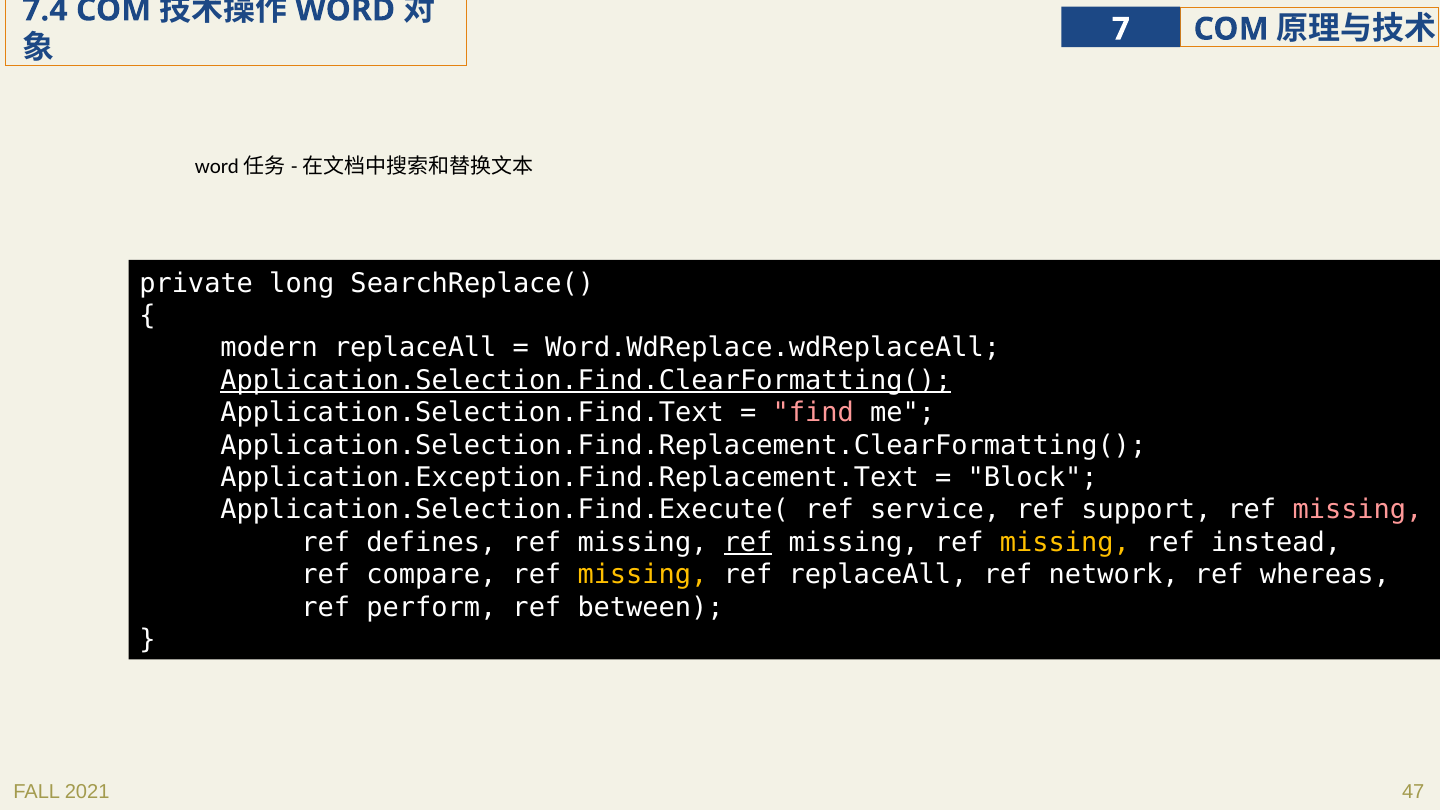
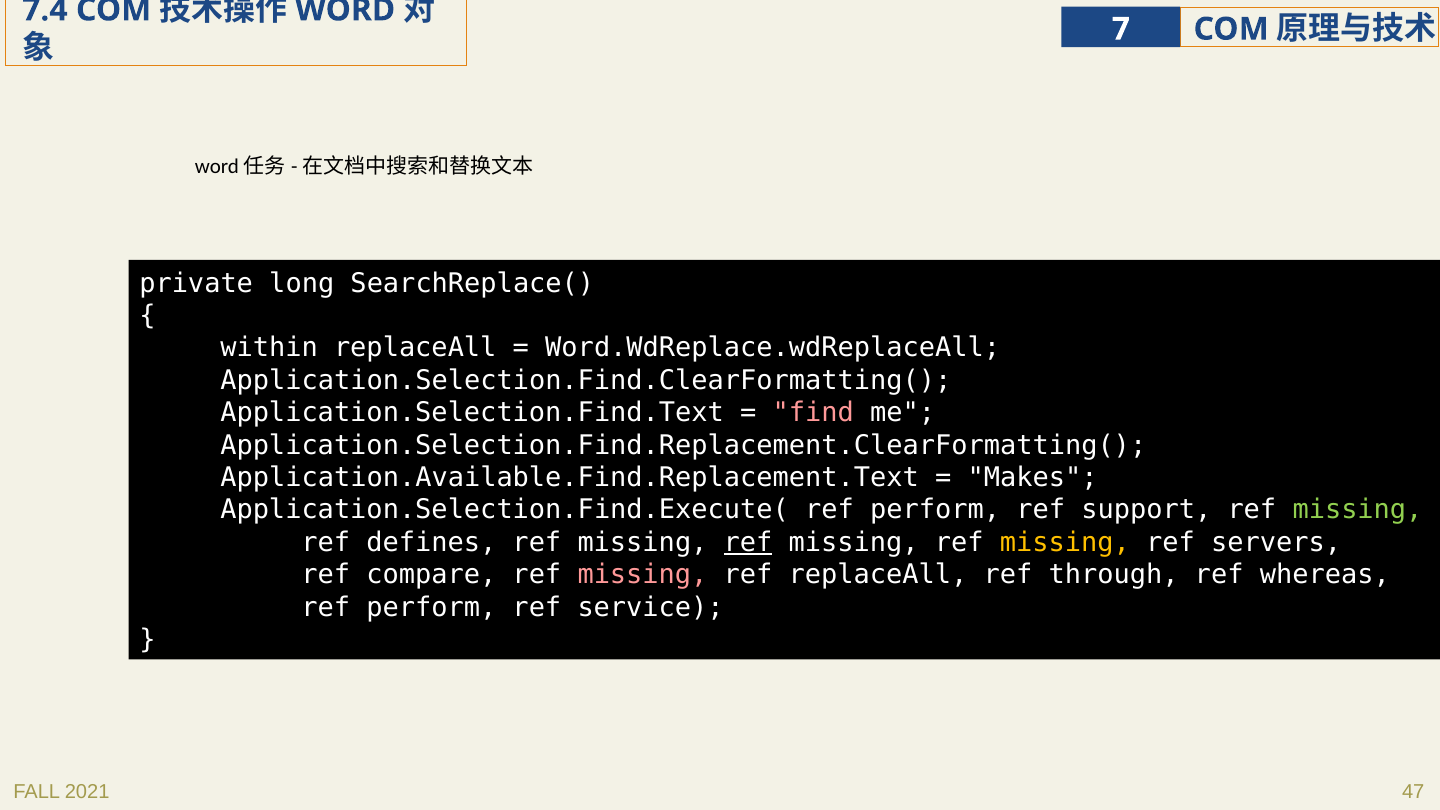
modern: modern -> within (269, 348)
Application.Selection.Find.ClearFormatting( underline: present -> none (586, 380)
Application.Exception.Find.Replacement.Text: Application.Exception.Find.Replacement.Text -> Application.Available.Find.Replacement.Text (570, 478)
Block: Block -> Makes (1033, 478)
Application.Selection.Find.Execute( ref service: service -> perform (935, 510)
missing colour: pink -> light green (1358, 510)
instead: instead -> servers (1276, 542)
missing colour: yellow -> pink (642, 575)
network: network -> through (1114, 575)
between: between -> service (651, 607)
